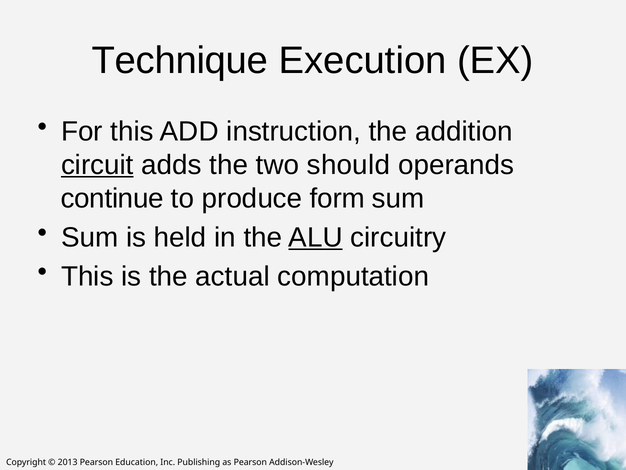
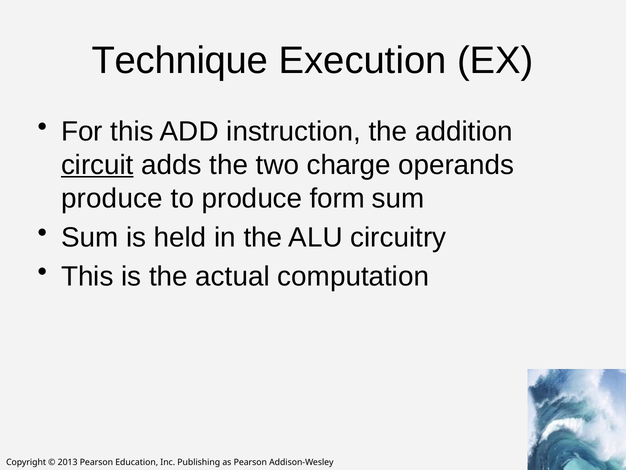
should: should -> charge (349, 165)
continue: continue -> produce (112, 198)
ALU underline: present -> none (316, 237)
